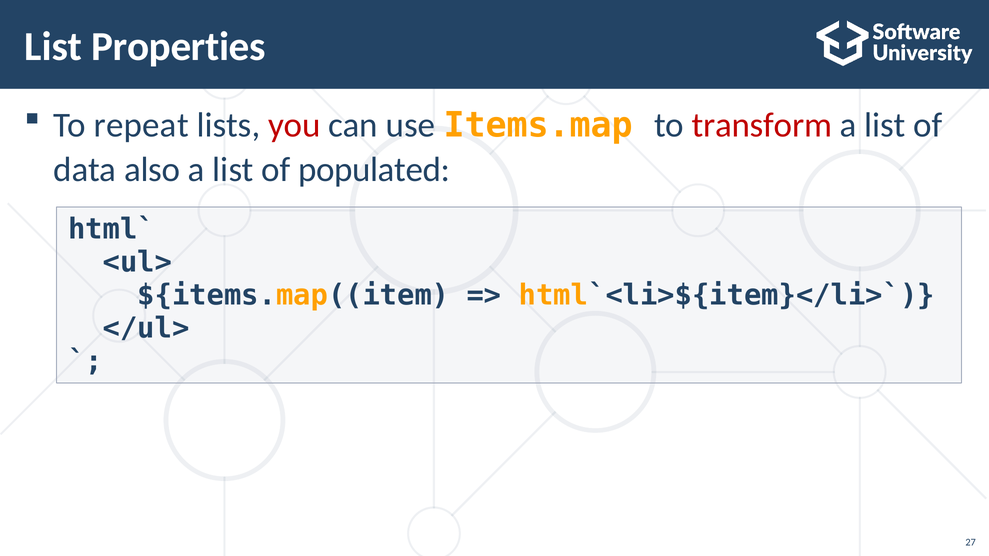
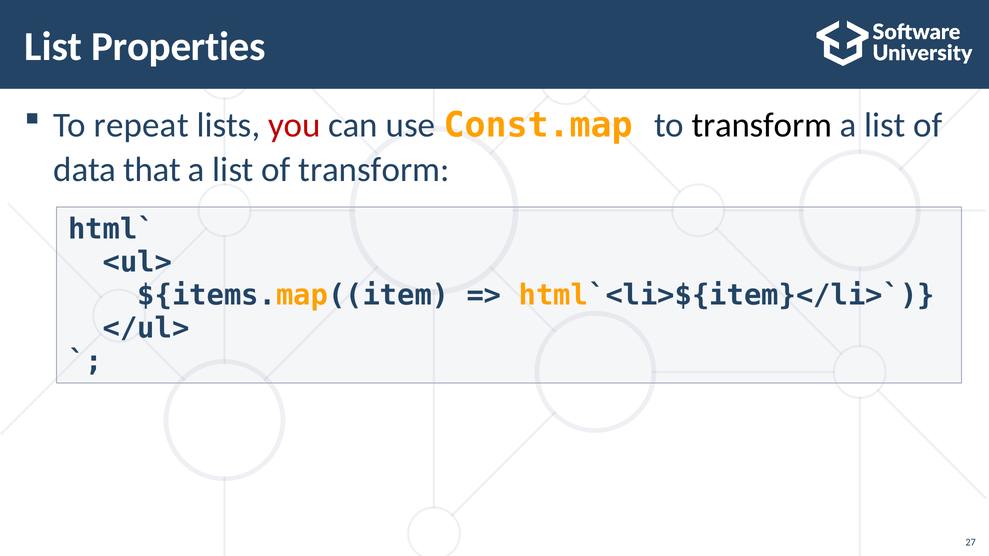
Items.map: Items.map -> Const.map (538, 125)
transform colour: red -> black (762, 125)
also: also -> that (152, 170)
of populated: populated -> transform (374, 170)
